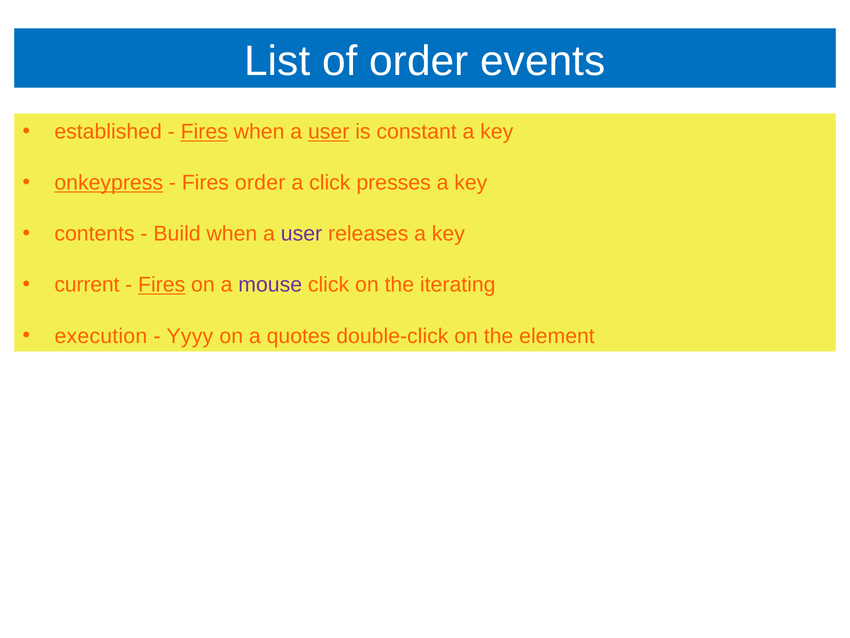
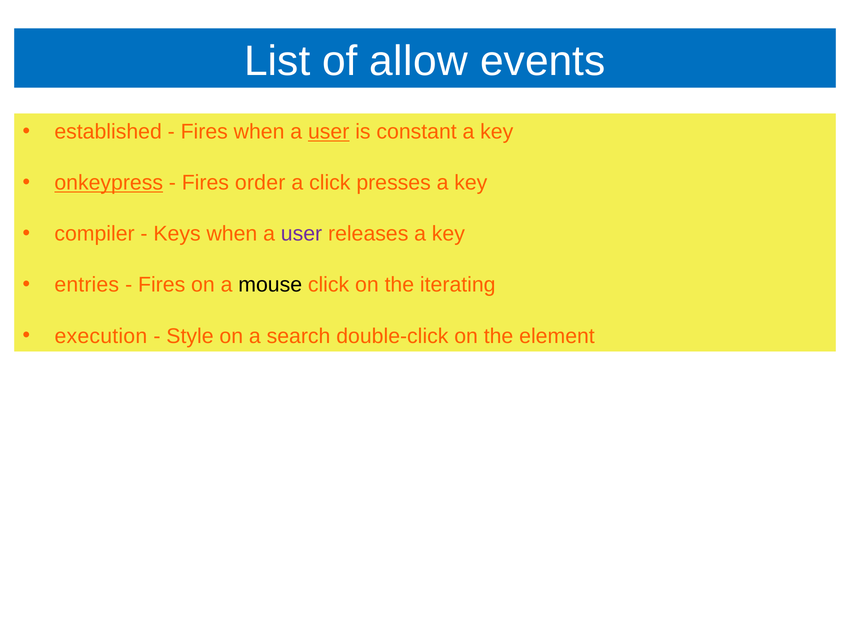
of order: order -> allow (419, 61)
Fires underline: present -> none (204, 132)
contents: contents -> compiler (95, 234)
Build: Build -> Keys (177, 234)
current: current -> entries (87, 285)
Fires underline: present -> none (162, 285)
mouse colour: purple -> black (270, 285)
Yyyy: Yyyy -> Style (190, 336)
quotes: quotes -> search (299, 336)
